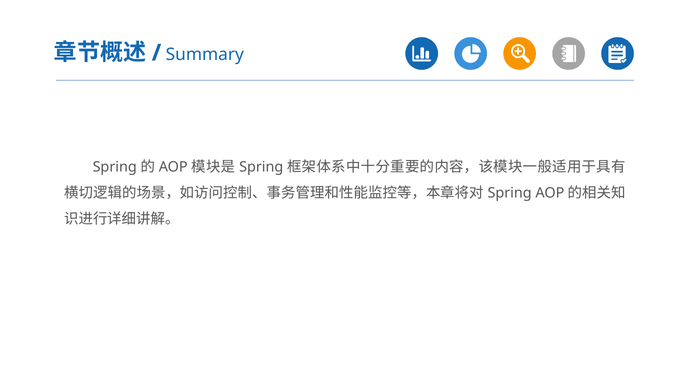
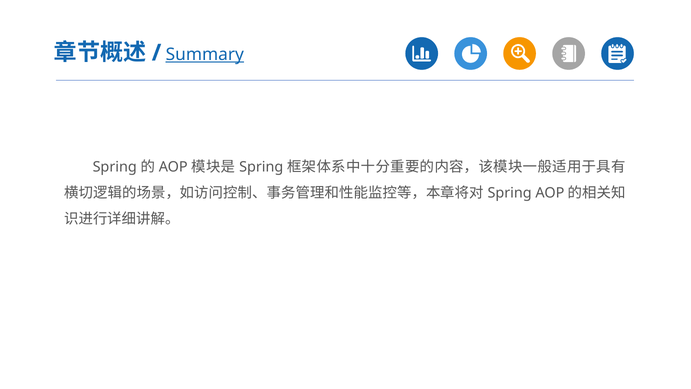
Summary underline: none -> present (205, 55)
